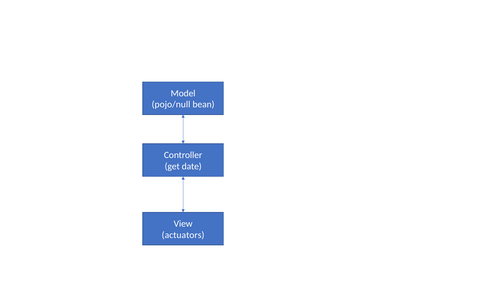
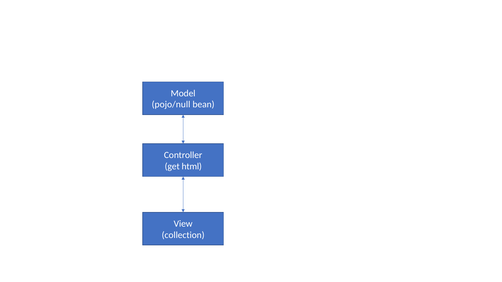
date: date -> html (192, 167)
actuators: actuators -> collection (183, 235)
